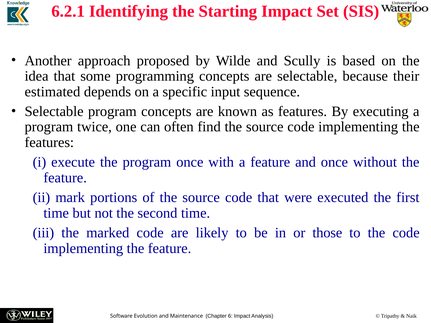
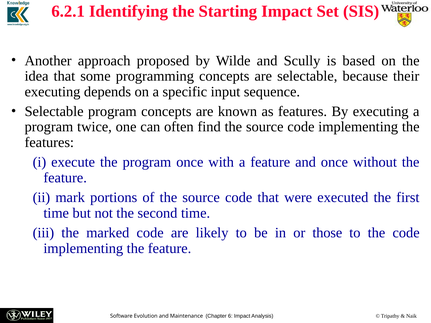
estimated: estimated -> executing (53, 92)
